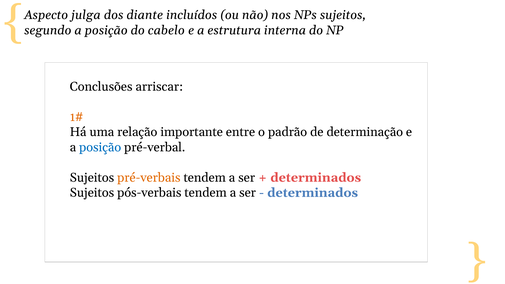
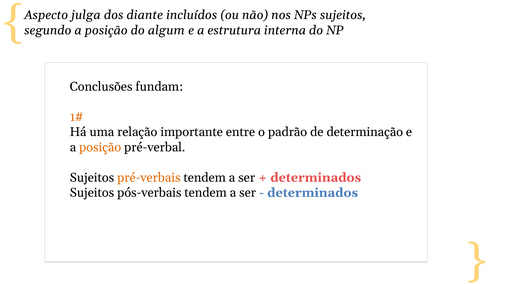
cabelo: cabelo -> algum (166, 30)
arriscar: arriscar -> fundam (159, 87)
posição colour: blue -> orange (100, 147)
